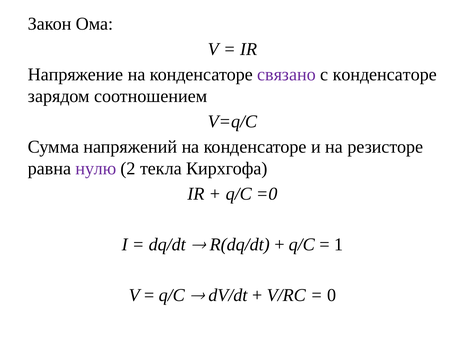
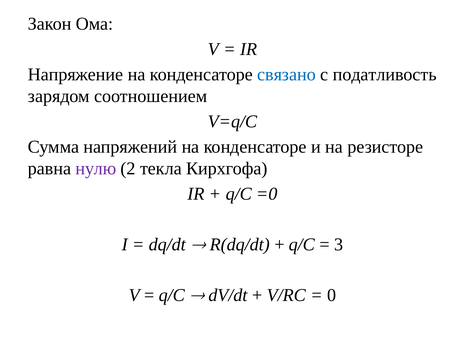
связано colour: purple -> blue (286, 75)
с конденсаторе: конденсаторе -> податливость (385, 75)
1: 1 -> 3 (339, 244)
